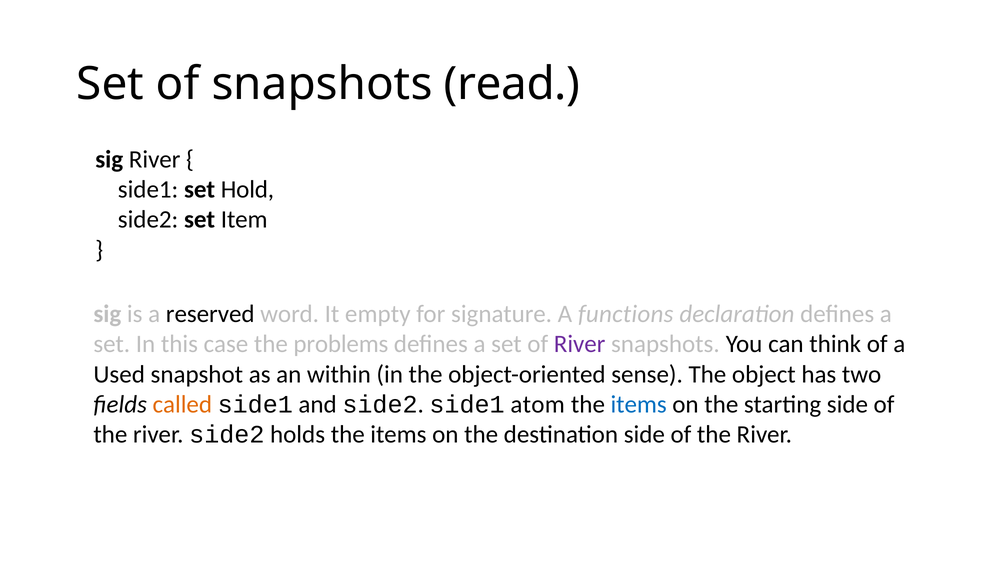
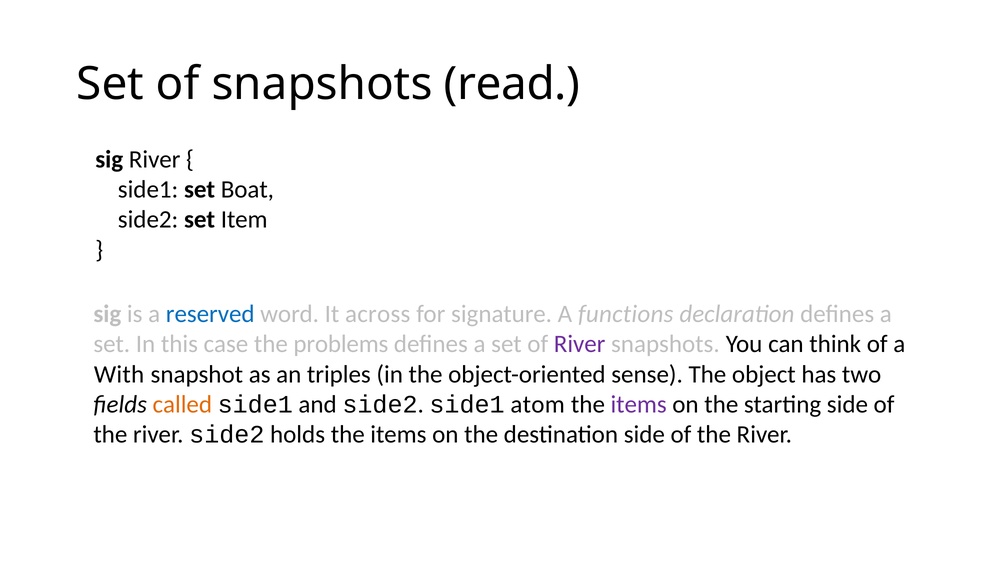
Hold: Hold -> Boat (247, 189)
reserved colour: black -> blue (210, 314)
empty: empty -> across (378, 314)
Used: Used -> With (119, 374)
within: within -> triples (339, 374)
items colour: blue -> purple (639, 404)
